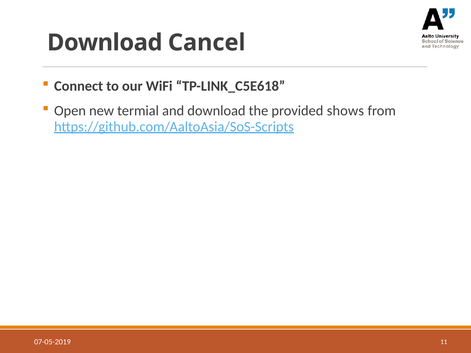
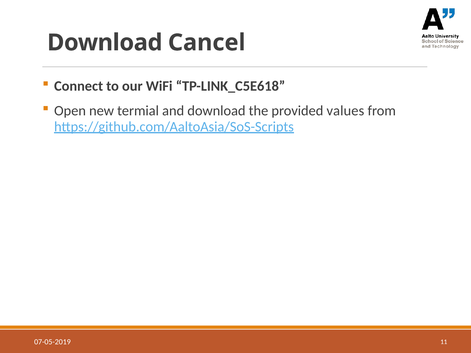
shows: shows -> values (345, 111)
